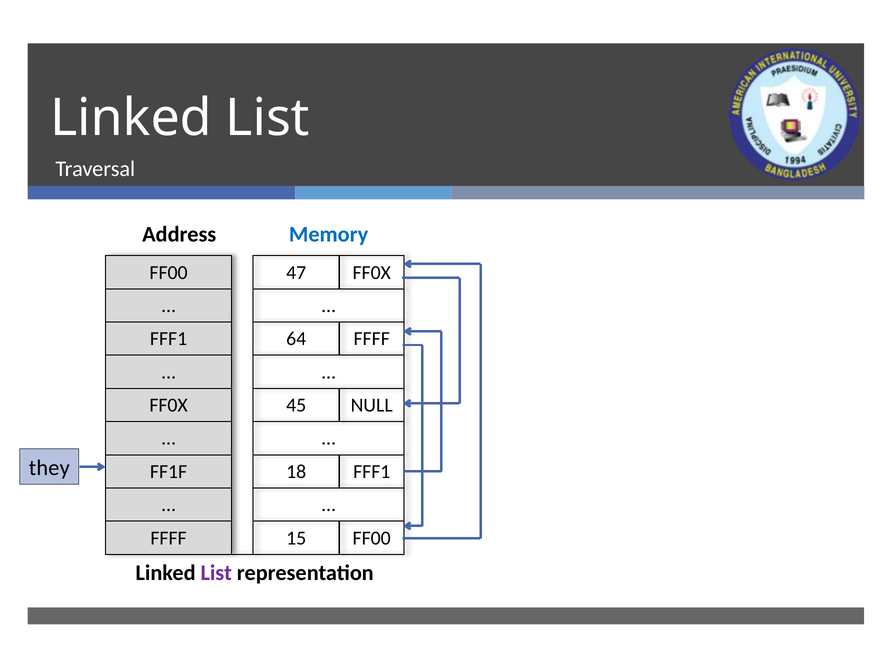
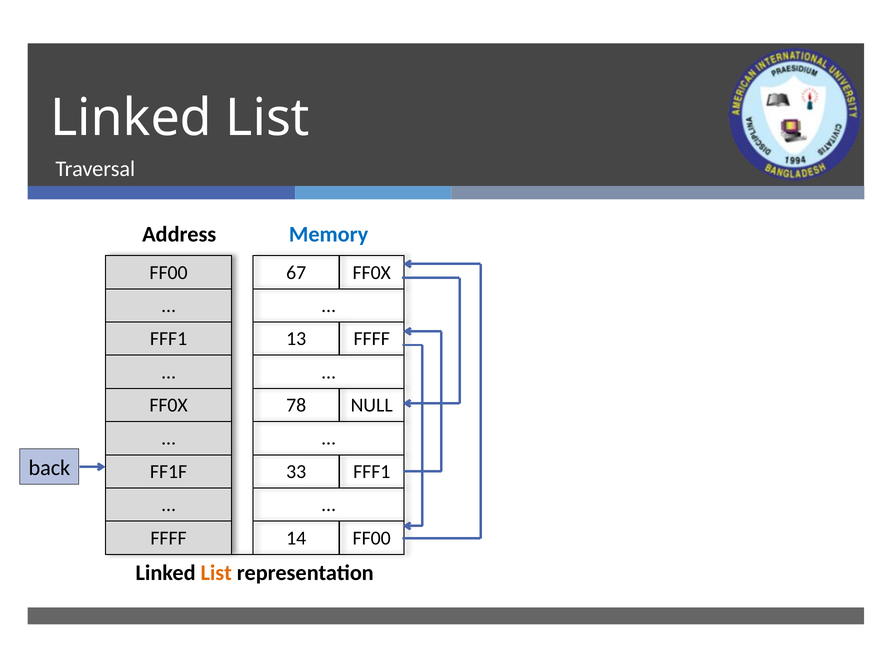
47: 47 -> 67 (296, 272)
64: 64 -> 13 (296, 339)
45: 45 -> 78 (296, 405)
they: they -> back (49, 468)
18: 18 -> 33 (296, 472)
15: 15 -> 14 (296, 538)
List colour: purple -> orange (216, 573)
